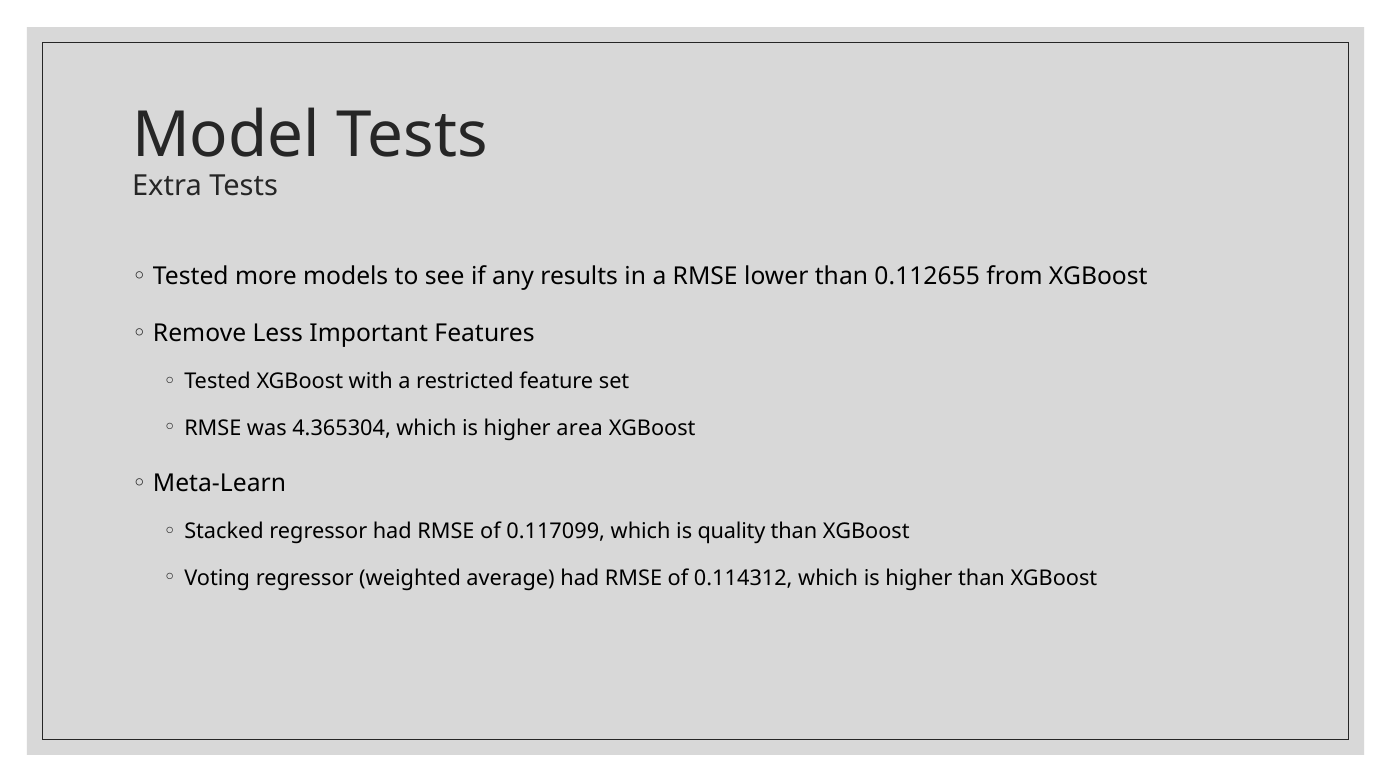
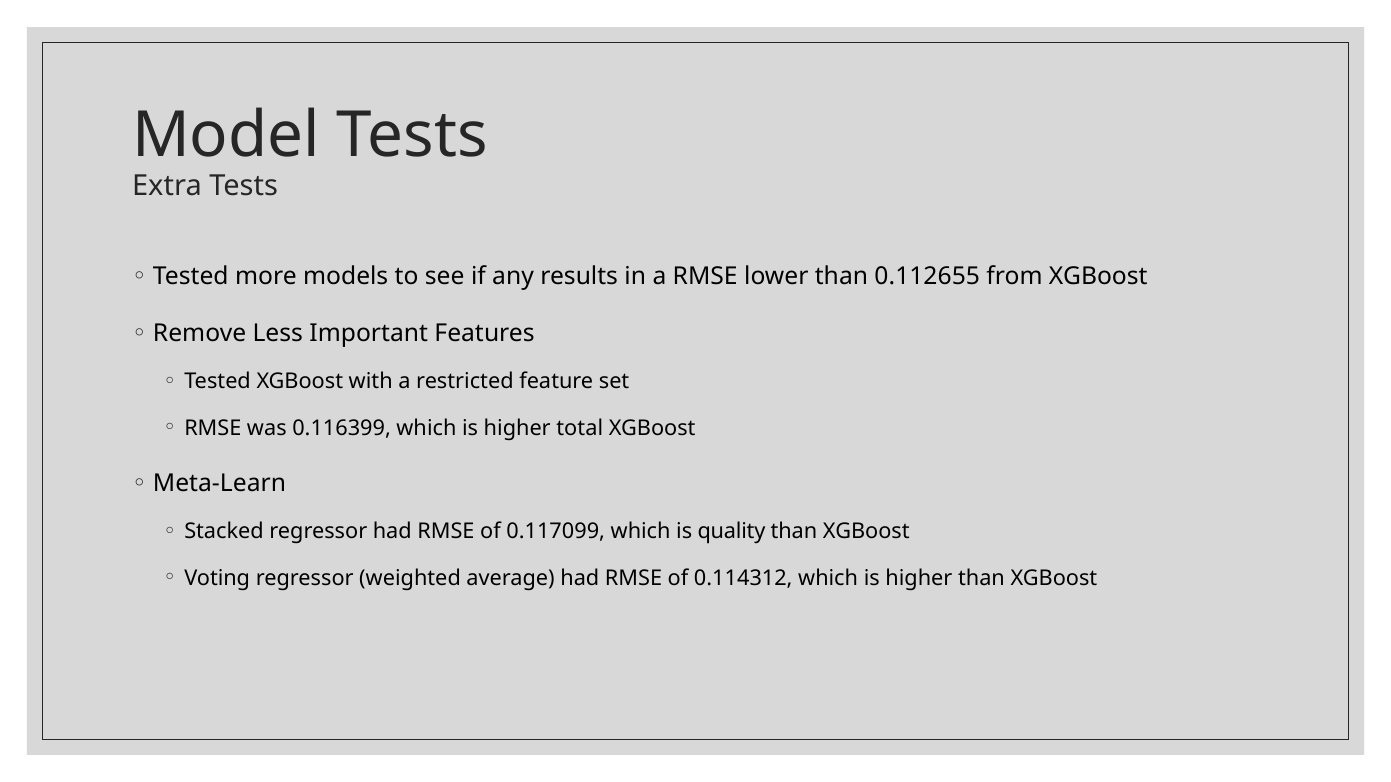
4.365304: 4.365304 -> 0.116399 (342, 428)
area: area -> total (580, 428)
